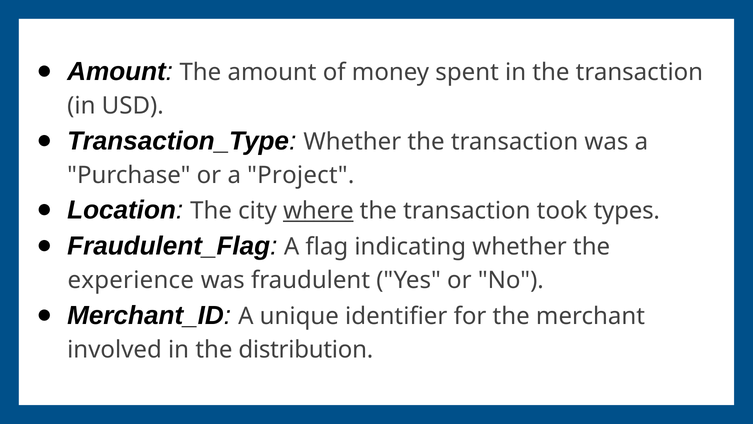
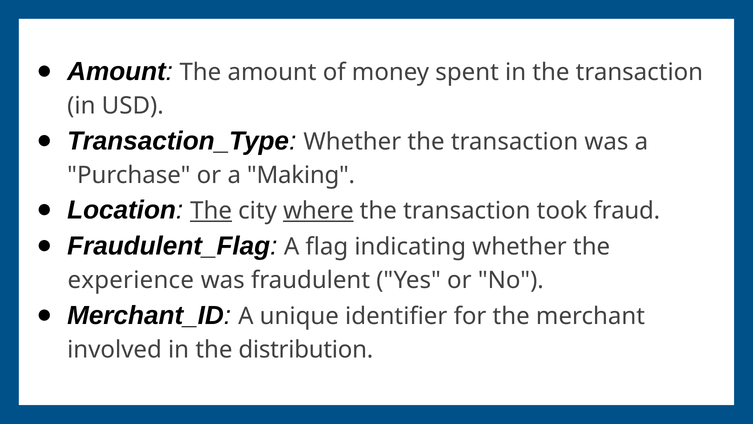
Project: Project -> Making (301, 175)
The underline: none -> present (211, 211)
types: types -> fraud (627, 211)
